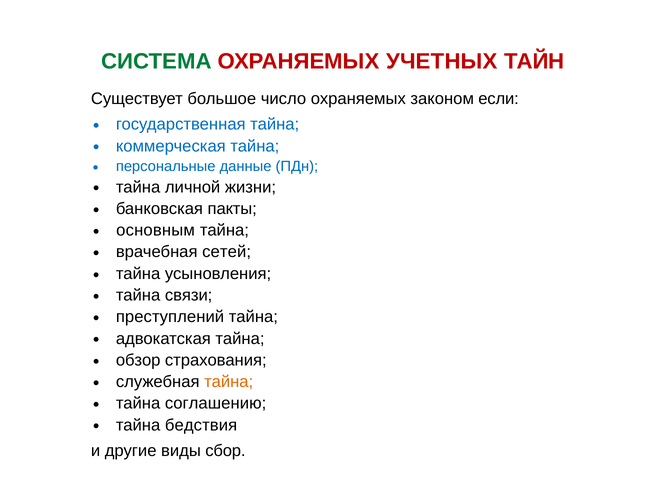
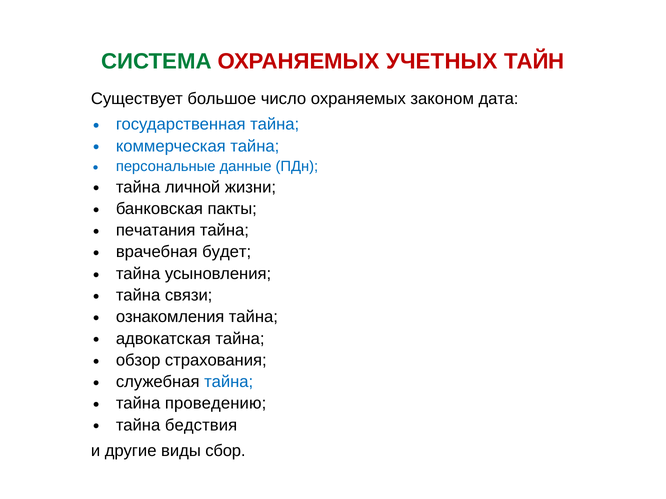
если: если -> дата (499, 99)
основным: основным -> печатания (156, 231)
сетей: сетей -> будет (227, 252)
преступлений: преступлений -> ознакомления (170, 317)
тайна colour: orange -> blue (229, 382)
соглашению: соглашению -> проведению (216, 404)
